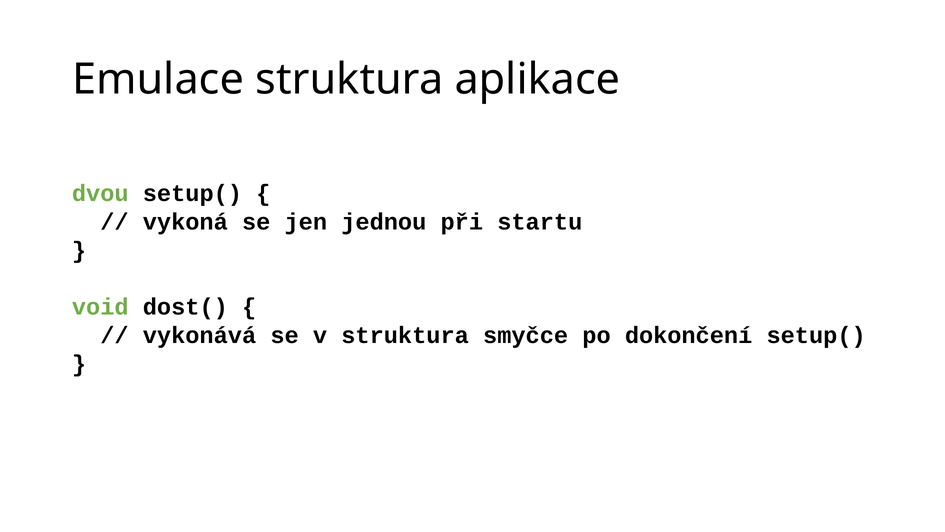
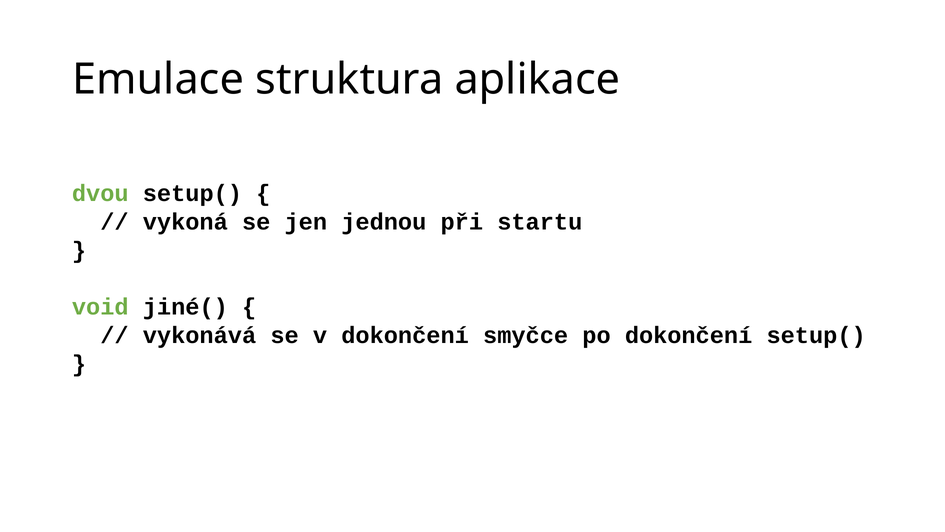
dost(: dost( -> jiné( (185, 307)
v struktura: struktura -> dokončení (405, 335)
